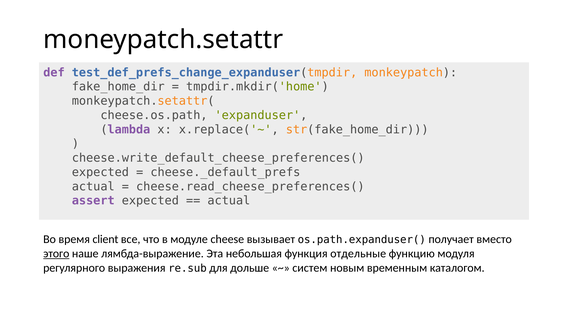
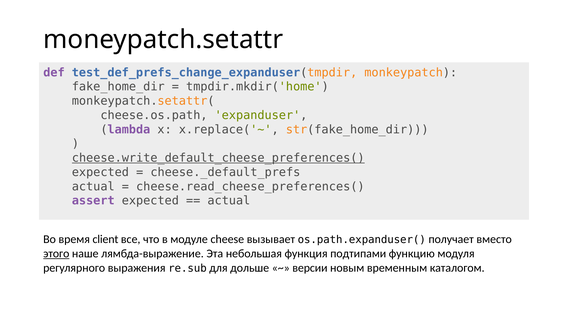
cheese.write_default_cheese_preferences( underline: none -> present (218, 158)
отдельные: отдельные -> подтипами (358, 253)
систем: систем -> версии (310, 267)
